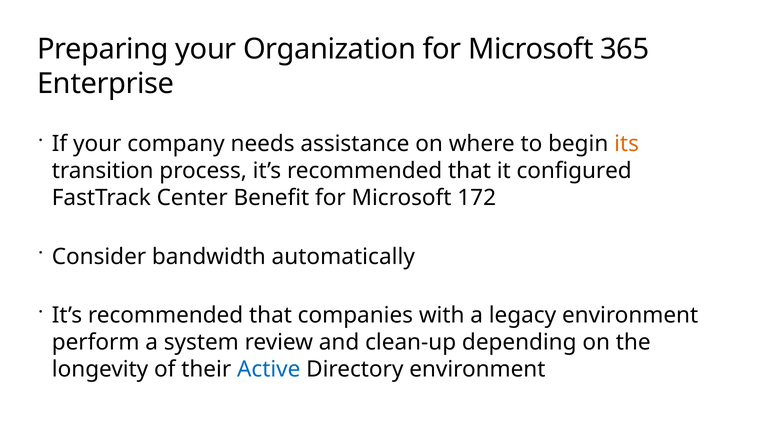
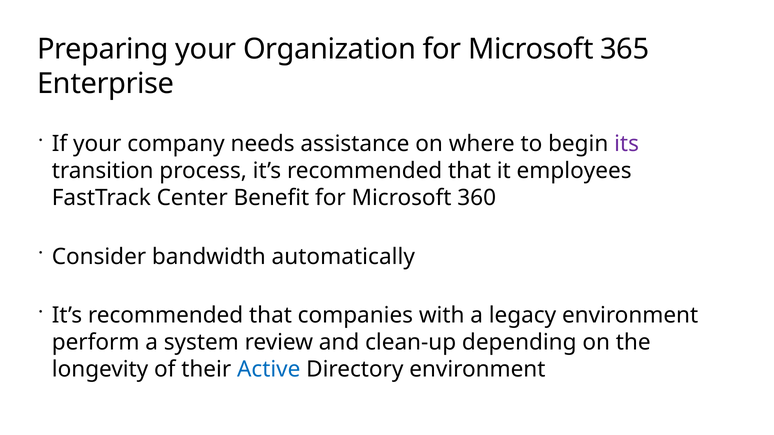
its colour: orange -> purple (627, 144)
configured: configured -> employees (574, 171)
172: 172 -> 360 (477, 198)
